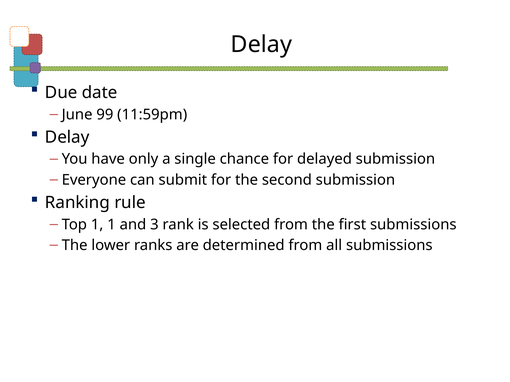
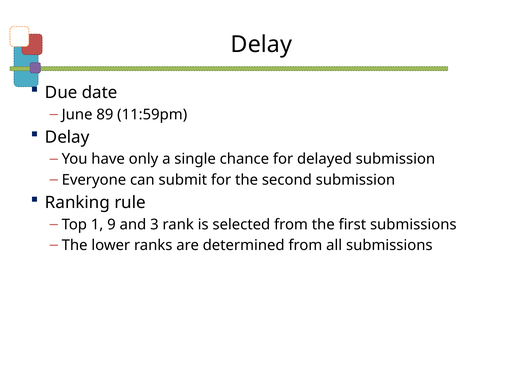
99: 99 -> 89 (105, 115)
1 1: 1 -> 9 (111, 225)
